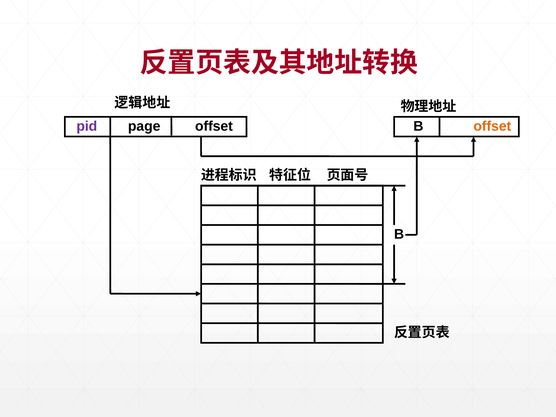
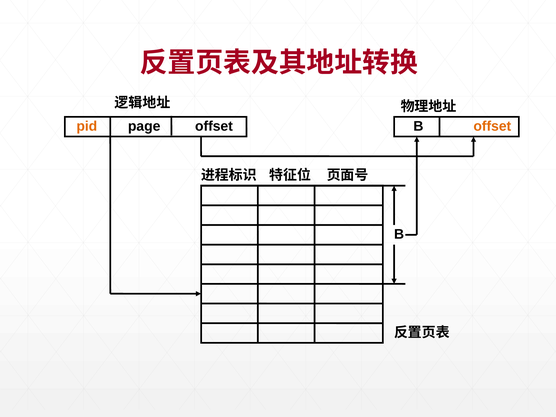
pid colour: purple -> orange (87, 126)
